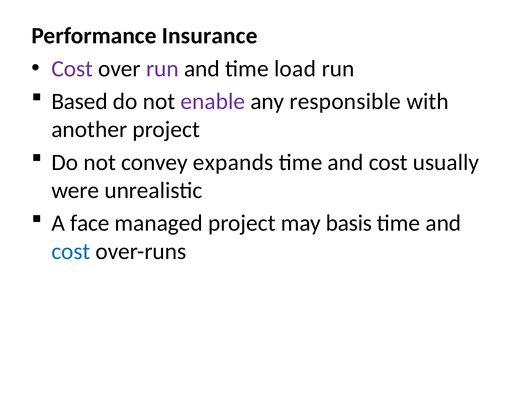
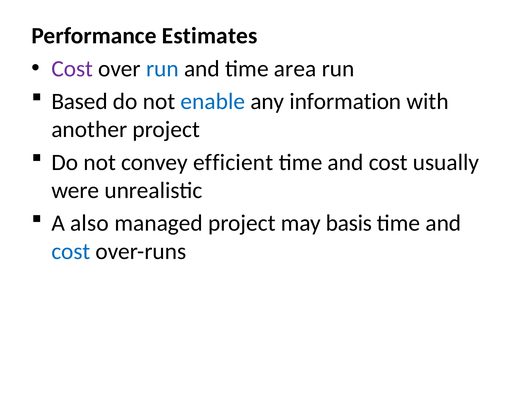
Insurance: Insurance -> Estimates (210, 36)
run colour: purple -> blue (162, 69)
load: load -> area (295, 69)
enable colour: purple -> blue (213, 102)
responsible: responsible -> information (345, 102)
expands: expands -> efficient (233, 162)
face: face -> also (90, 223)
